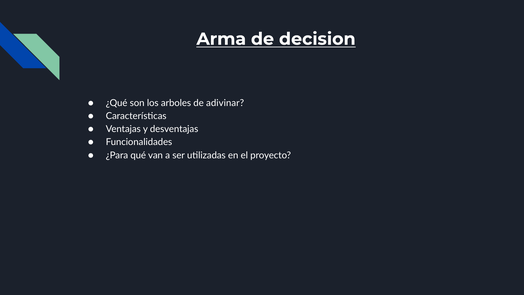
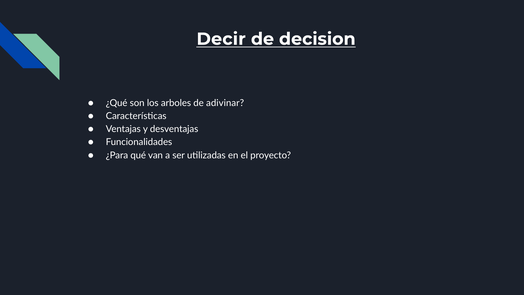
Arma: Arma -> Decir (221, 39)
